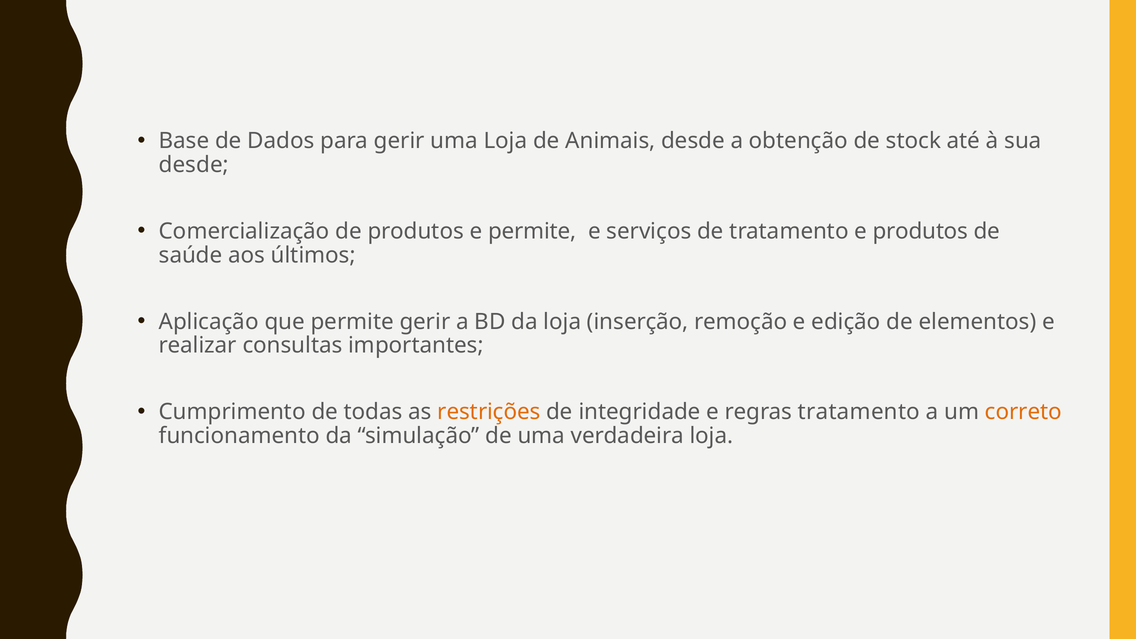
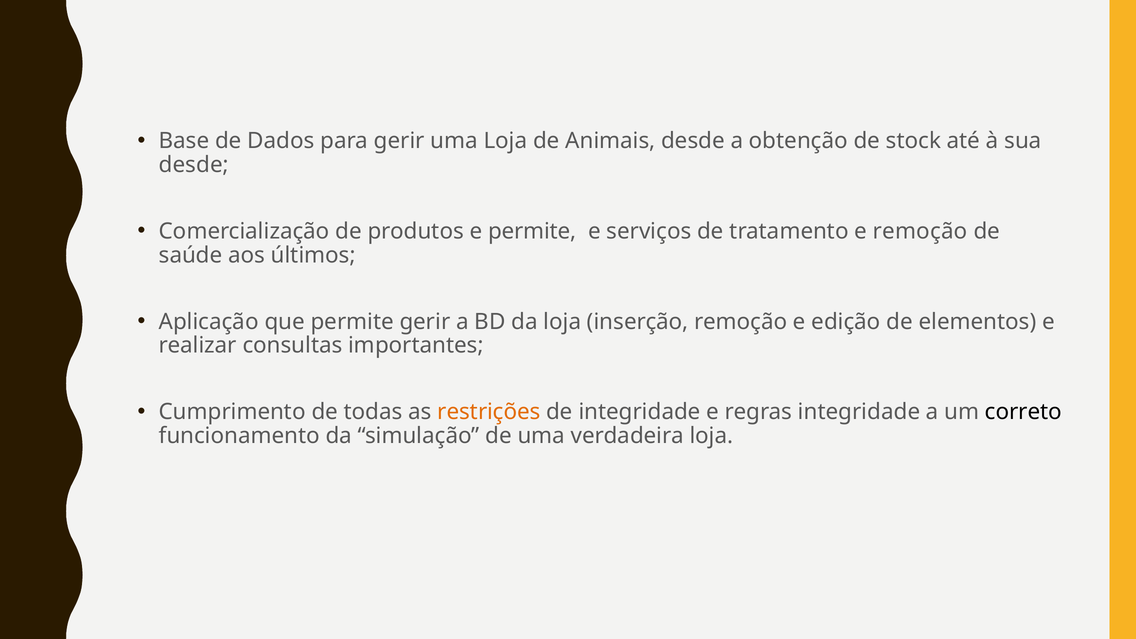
e produtos: produtos -> remoção (920, 231)
regras tratamento: tratamento -> integridade (859, 412)
correto colour: orange -> black (1023, 412)
